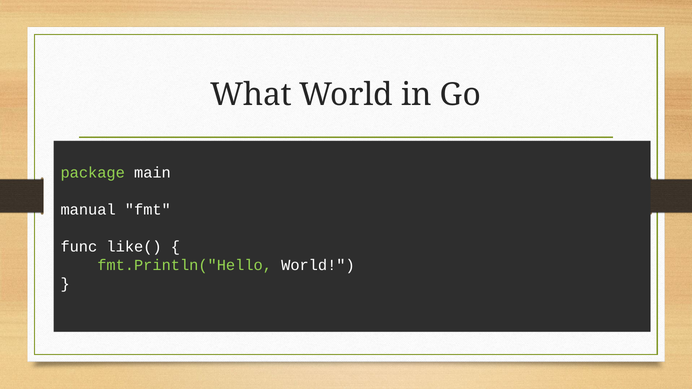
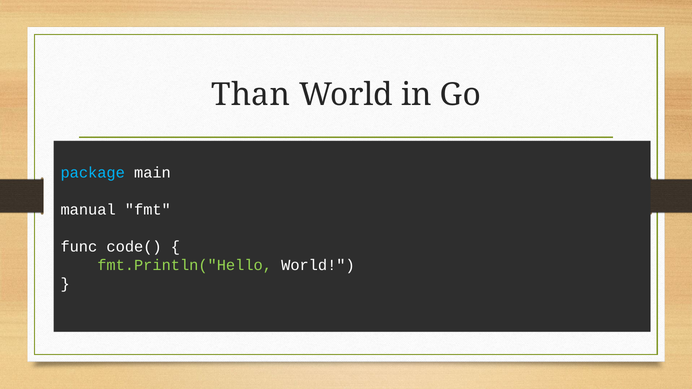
What: What -> Than (251, 95)
package colour: light green -> light blue (93, 173)
like(: like( -> code( (134, 247)
